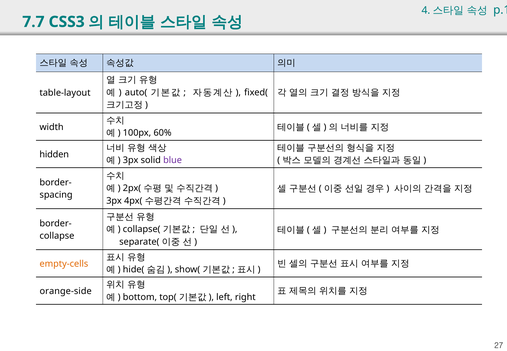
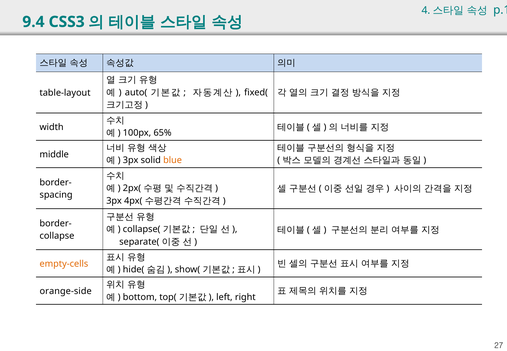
7.7: 7.7 -> 9.4 (33, 22)
60%: 60% -> 65% (163, 133)
hidden: hidden -> middle (54, 154)
blue colour: purple -> orange (173, 160)
